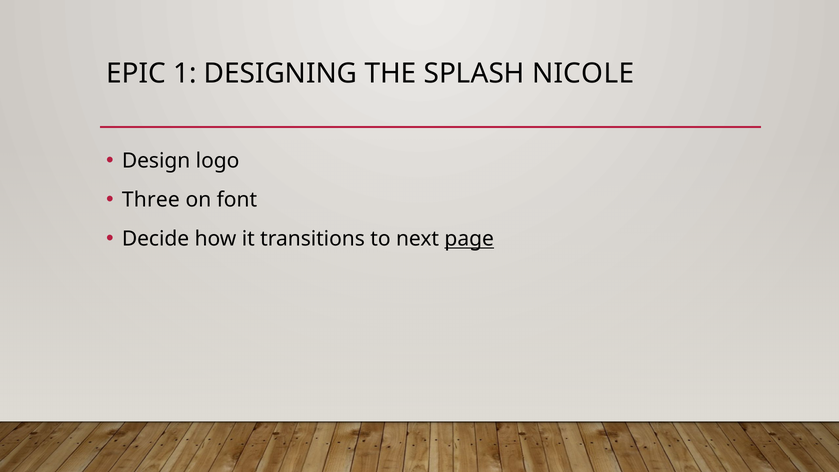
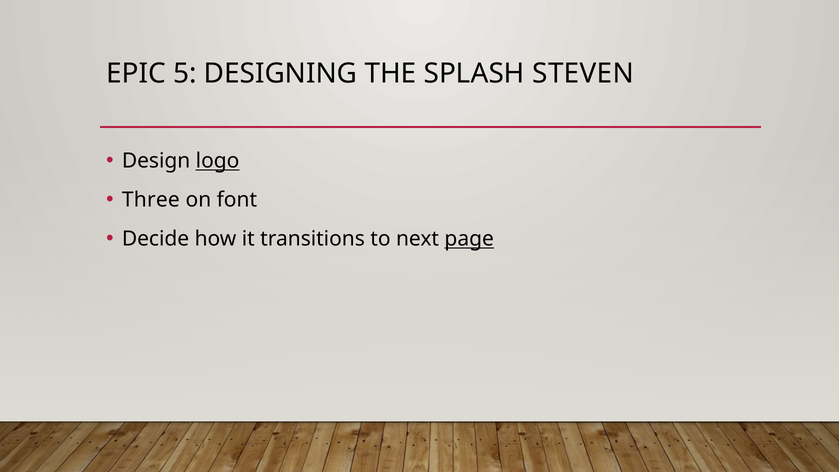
1: 1 -> 5 (185, 73)
NICOLE: NICOLE -> STEVEN (583, 73)
logo underline: none -> present (218, 161)
